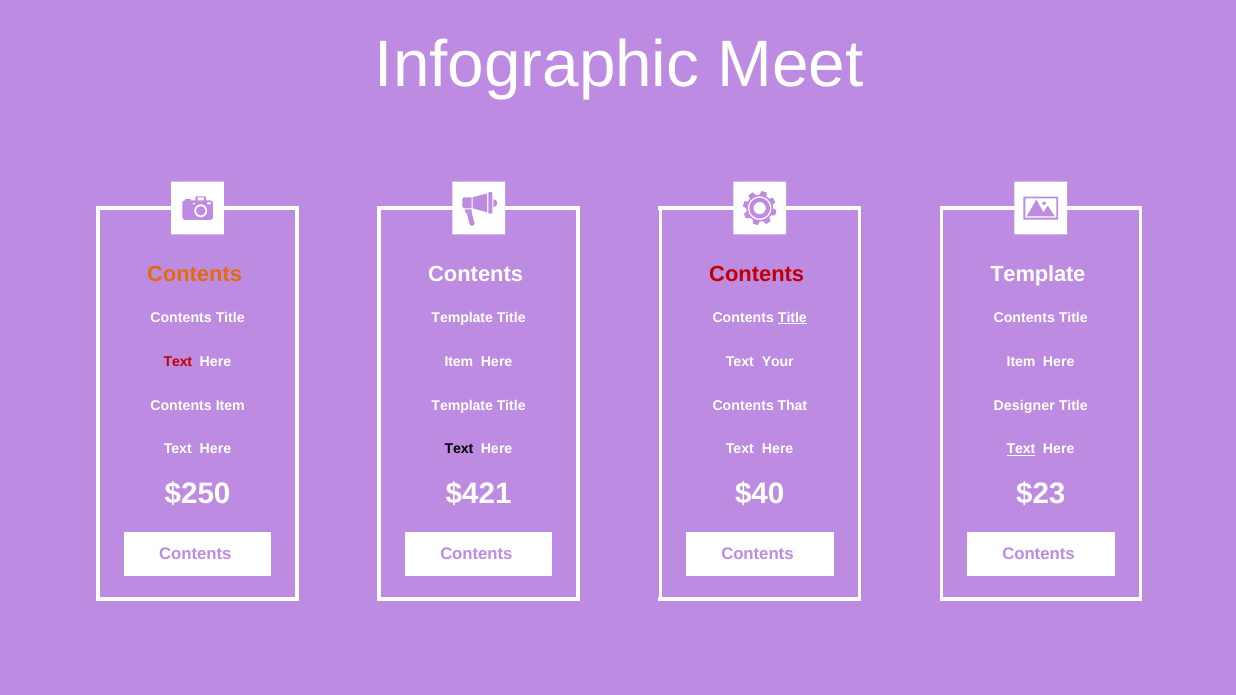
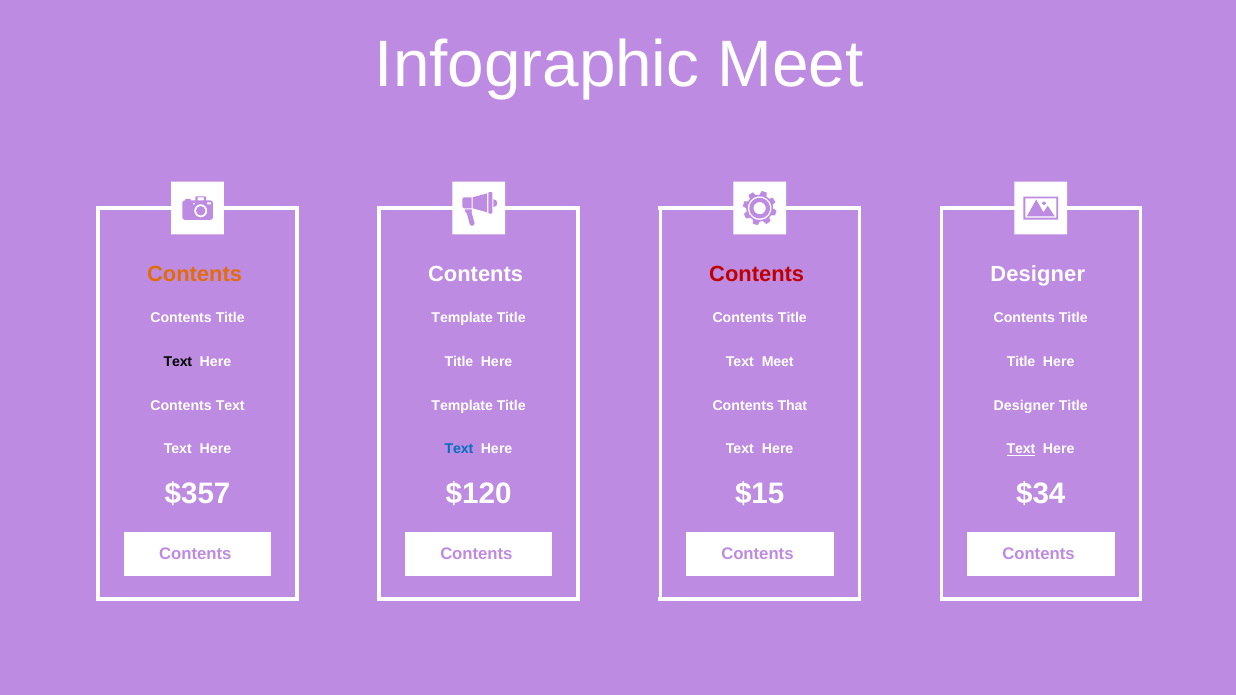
Template: Template -> Designer (1038, 274)
Title underline: present -> none (792, 318)
Text colour: red -> black (178, 362)
Item: Item -> Title (459, 362)
Text Your: Your -> Meet (778, 362)
Item: Item -> Title (1021, 362)
Contents Item: Item -> Text (230, 406)
Text colour: black -> blue (459, 449)
$250: $250 -> $357 (198, 493)
$421: $421 -> $120 (479, 493)
$40: $40 -> $15 (760, 493)
$23: $23 -> $34 (1041, 493)
